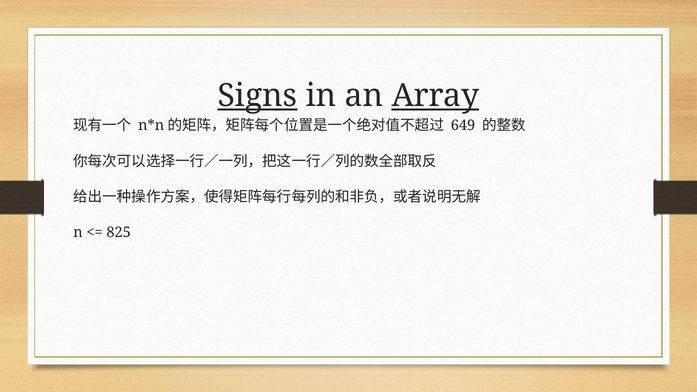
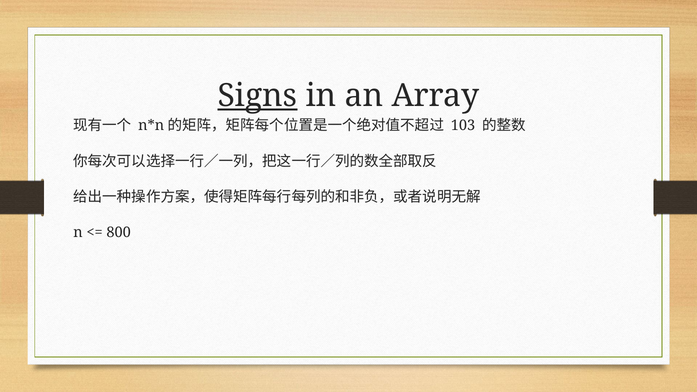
Array underline: present -> none (435, 96)
649: 649 -> 103 (463, 126)
825: 825 -> 800 (119, 233)
